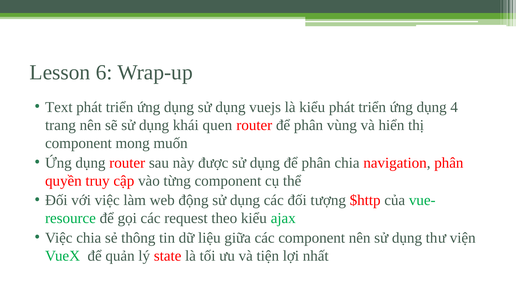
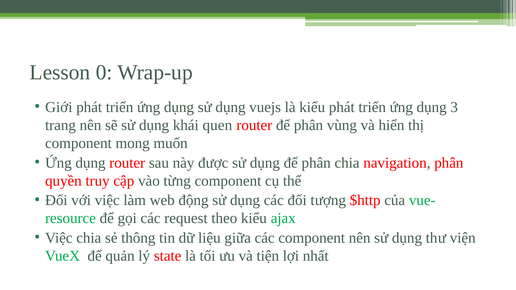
6: 6 -> 0 (104, 72)
Text: Text -> Giới (59, 107)
4: 4 -> 3 (454, 107)
